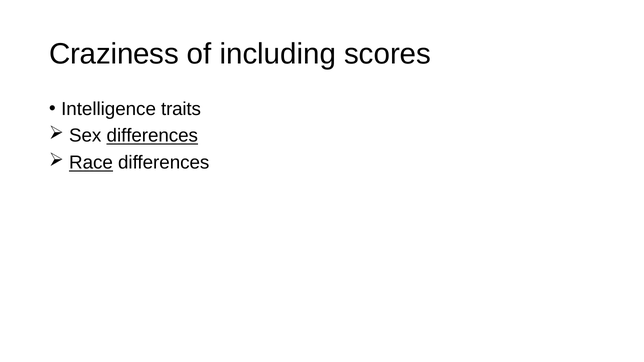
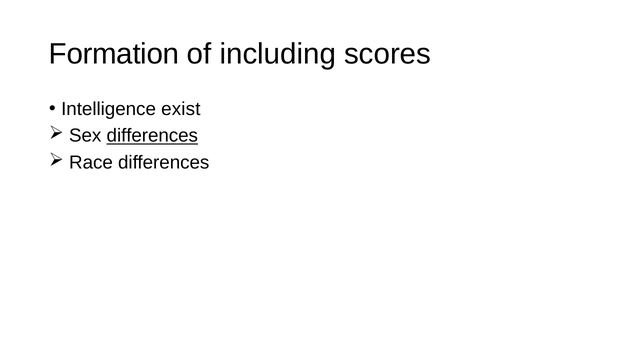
Craziness: Craziness -> Formation (114, 54)
traits: traits -> exist (181, 109)
Race underline: present -> none (91, 163)
